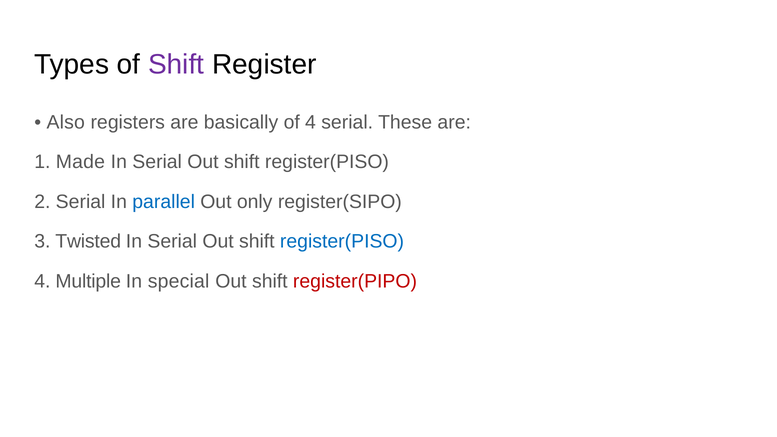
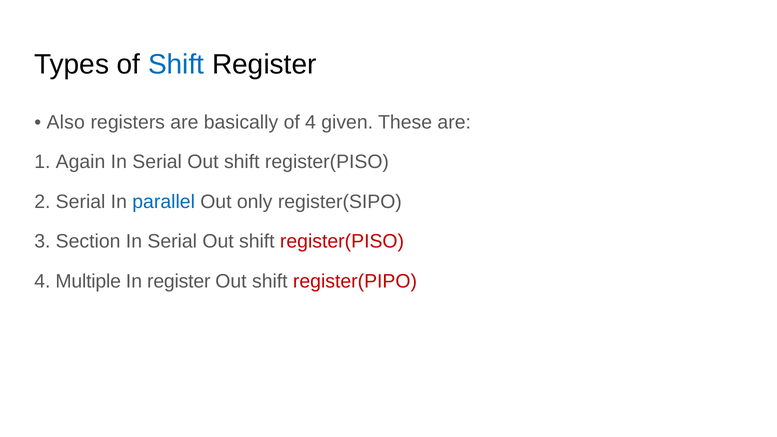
Shift colour: purple -> blue (176, 64)
4 serial: serial -> given (347, 122)
Made: Made -> Again (81, 162)
Twisted: Twisted -> Section (88, 241)
register(PISO colour: blue -> red (342, 241)
In special: special -> register (179, 281)
